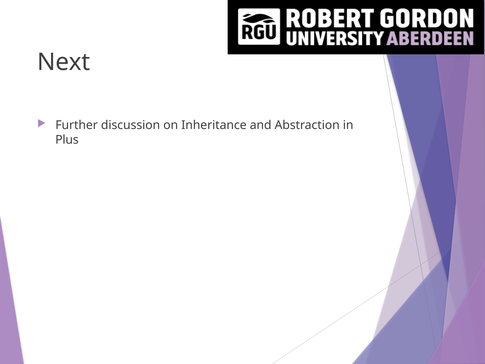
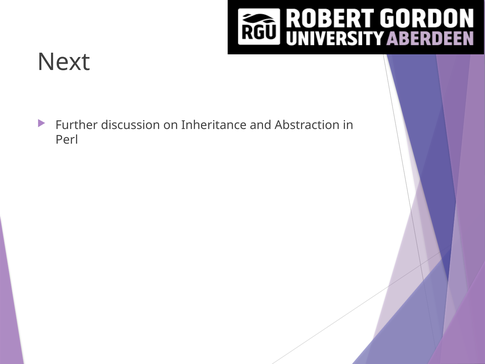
Plus: Plus -> Perl (67, 140)
